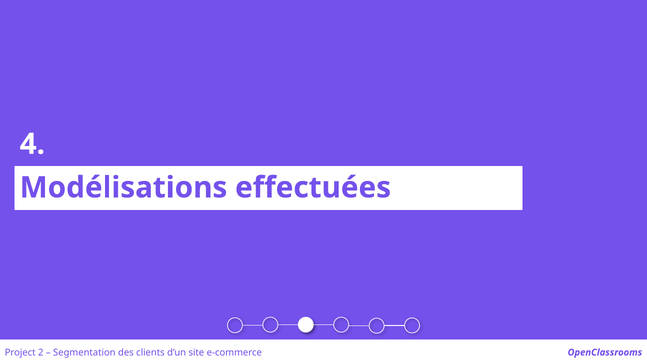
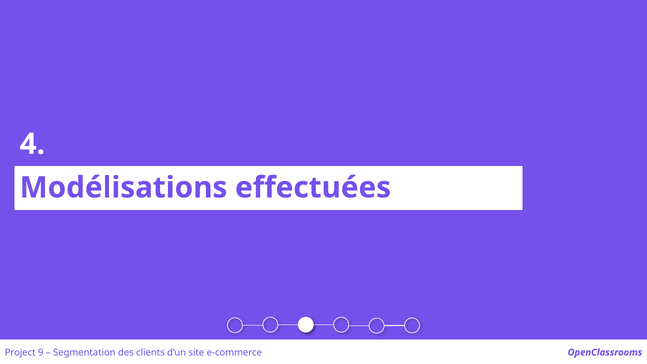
2: 2 -> 9 (41, 352)
